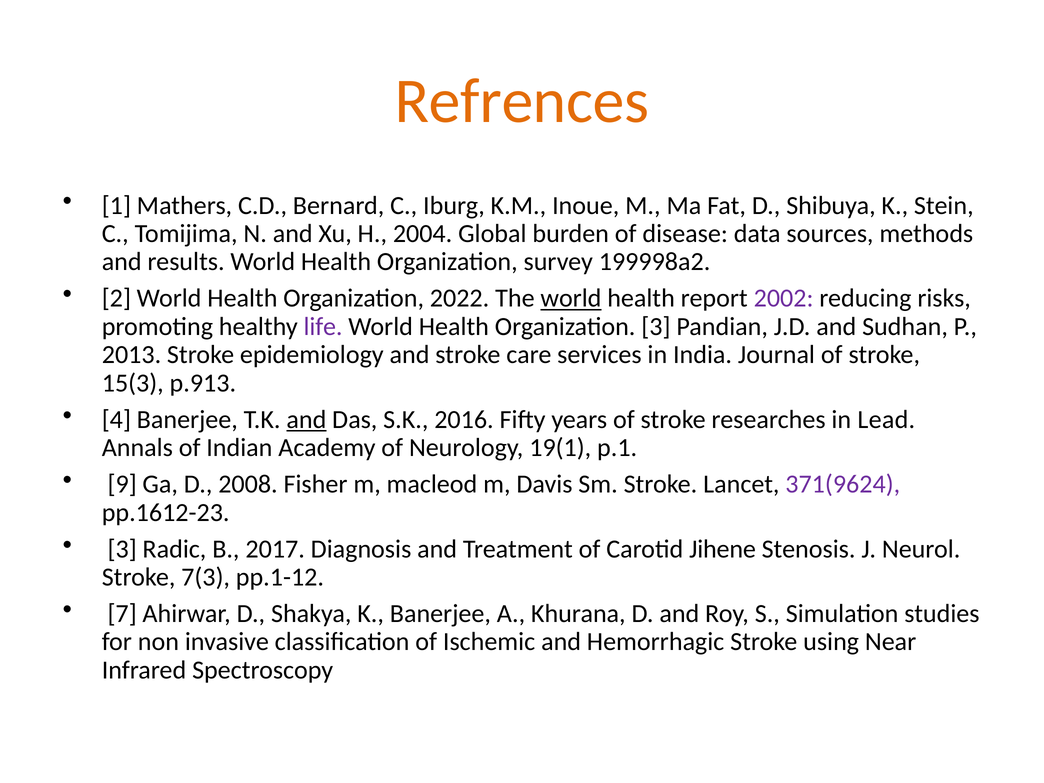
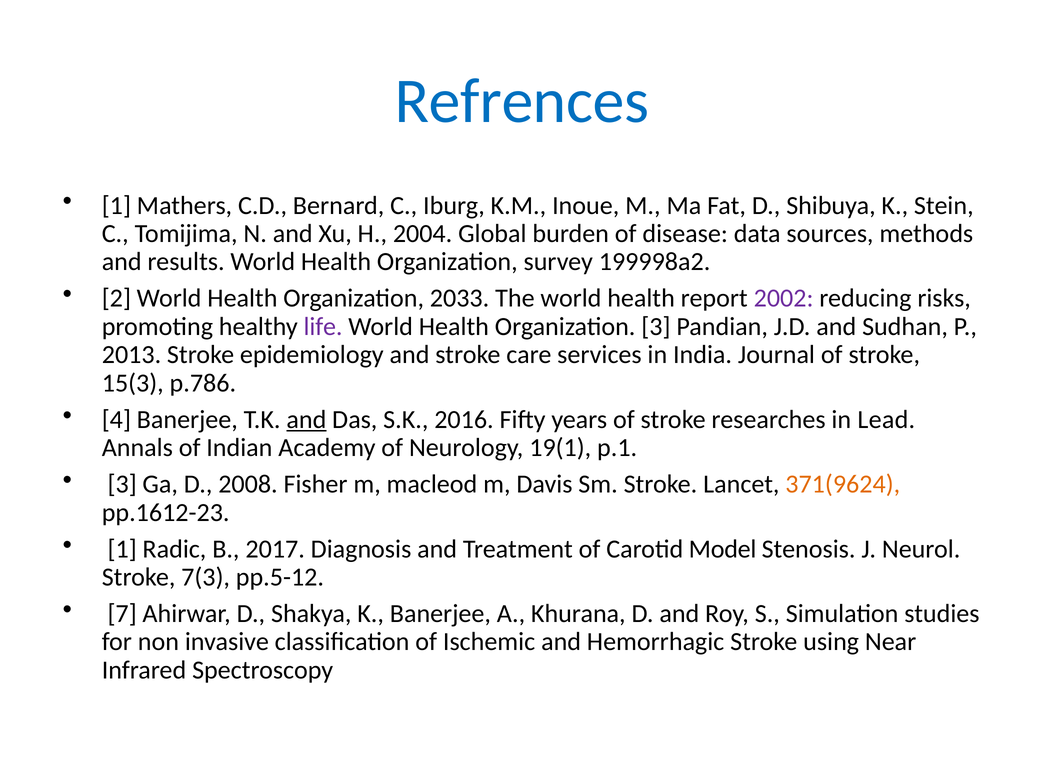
Refrences colour: orange -> blue (522, 101)
2022: 2022 -> 2033 (460, 298)
world underline: present -> none (571, 298)
p.913: p.913 -> p.786 (203, 383)
9: 9 -> 3 (122, 484)
371(9624 colour: purple -> orange (843, 484)
3: 3 -> 1 (122, 549)
Jihene: Jihene -> Model (723, 549)
pp.1-12: pp.1-12 -> pp.5-12 (280, 577)
